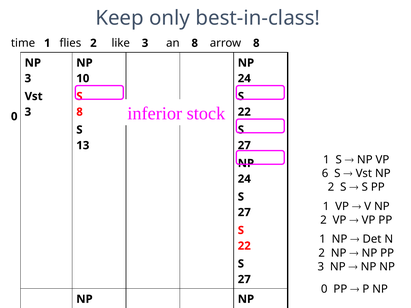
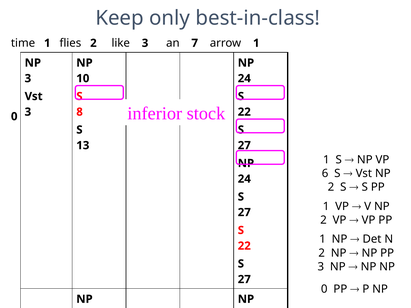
an 8: 8 -> 7 (195, 43)
arrow 8: 8 -> 1 (256, 43)
